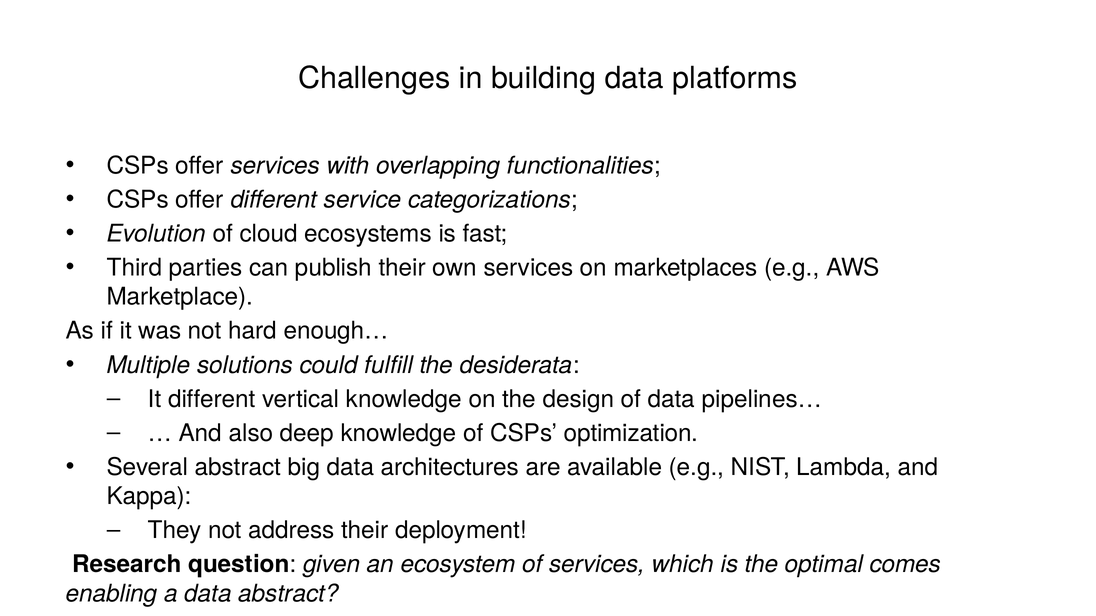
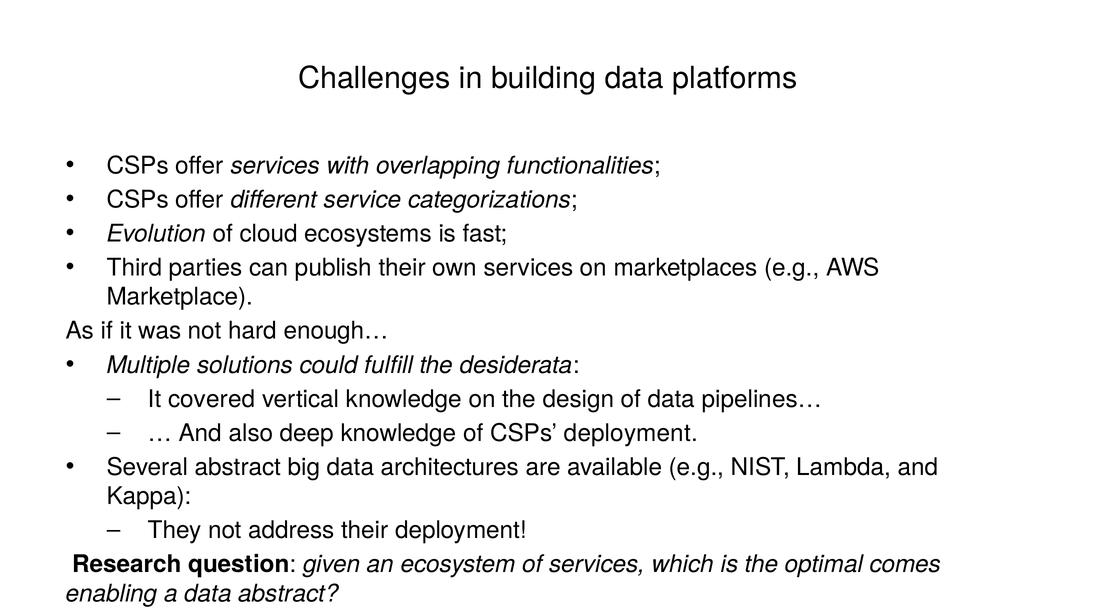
It different: different -> covered (212, 399)
CSPs optimization: optimization -> deployment (631, 433)
